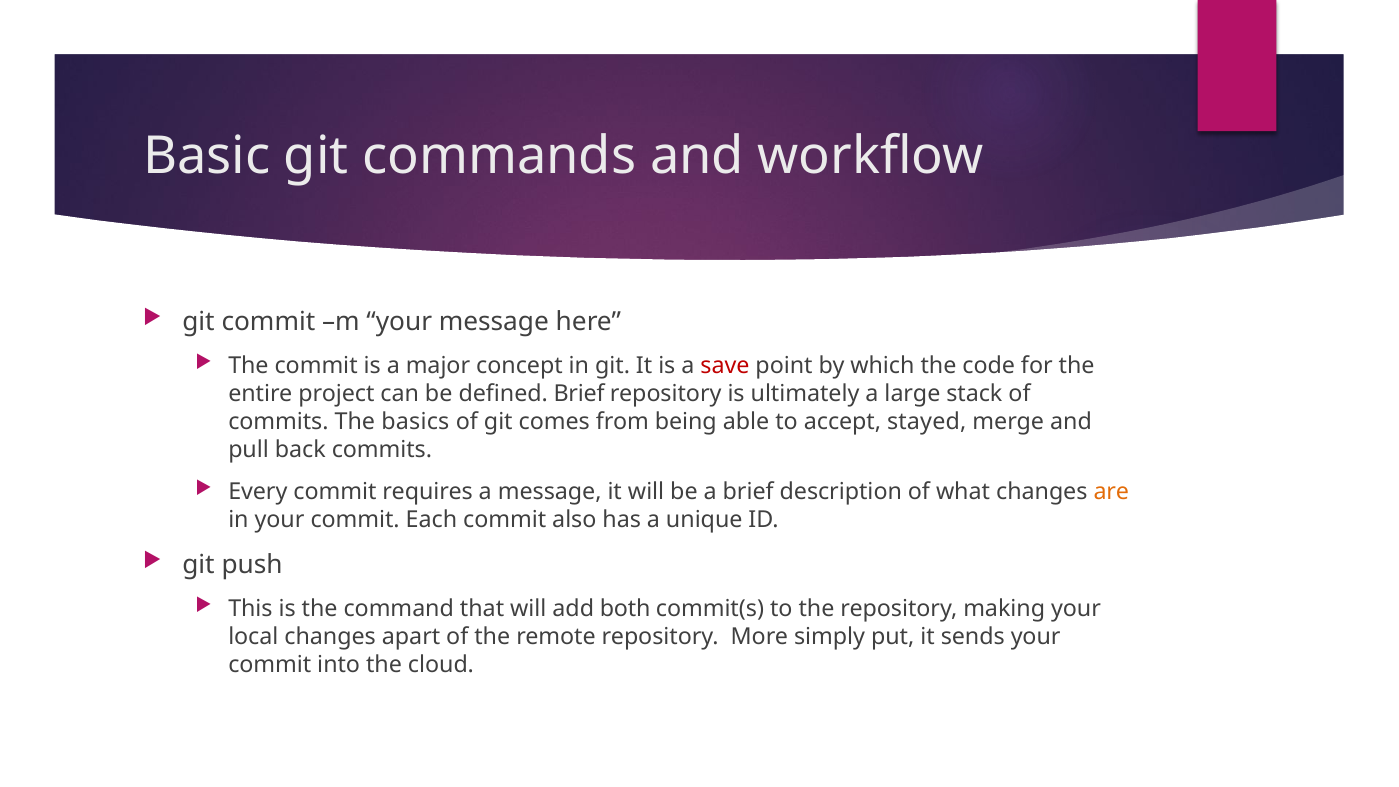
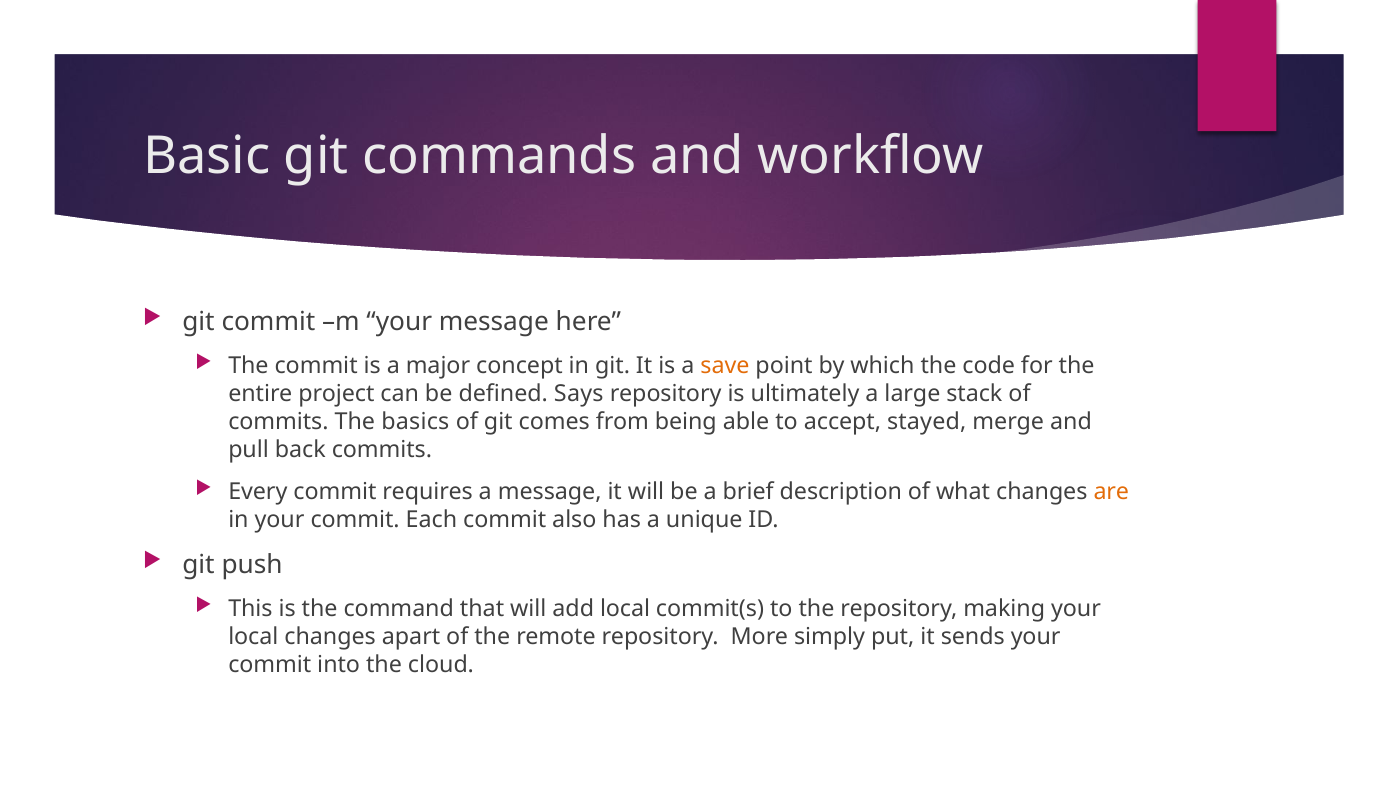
save colour: red -> orange (725, 366)
defined Brief: Brief -> Says (579, 394)
add both: both -> local (625, 609)
